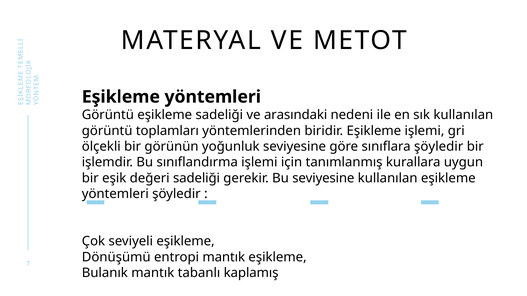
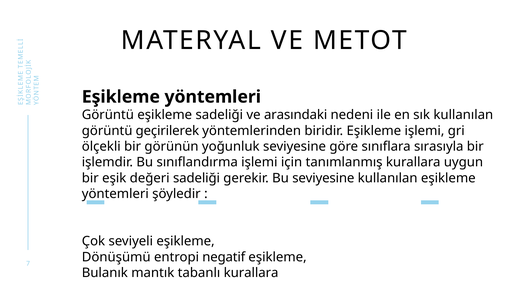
toplamları: toplamları -> geçirilerek (167, 131)
sınıflara şöyledir: şöyledir -> sırasıyla (439, 147)
entropi mantık: mantık -> negatif (224, 257)
tabanlı kaplamış: kaplamış -> kurallara (251, 273)
